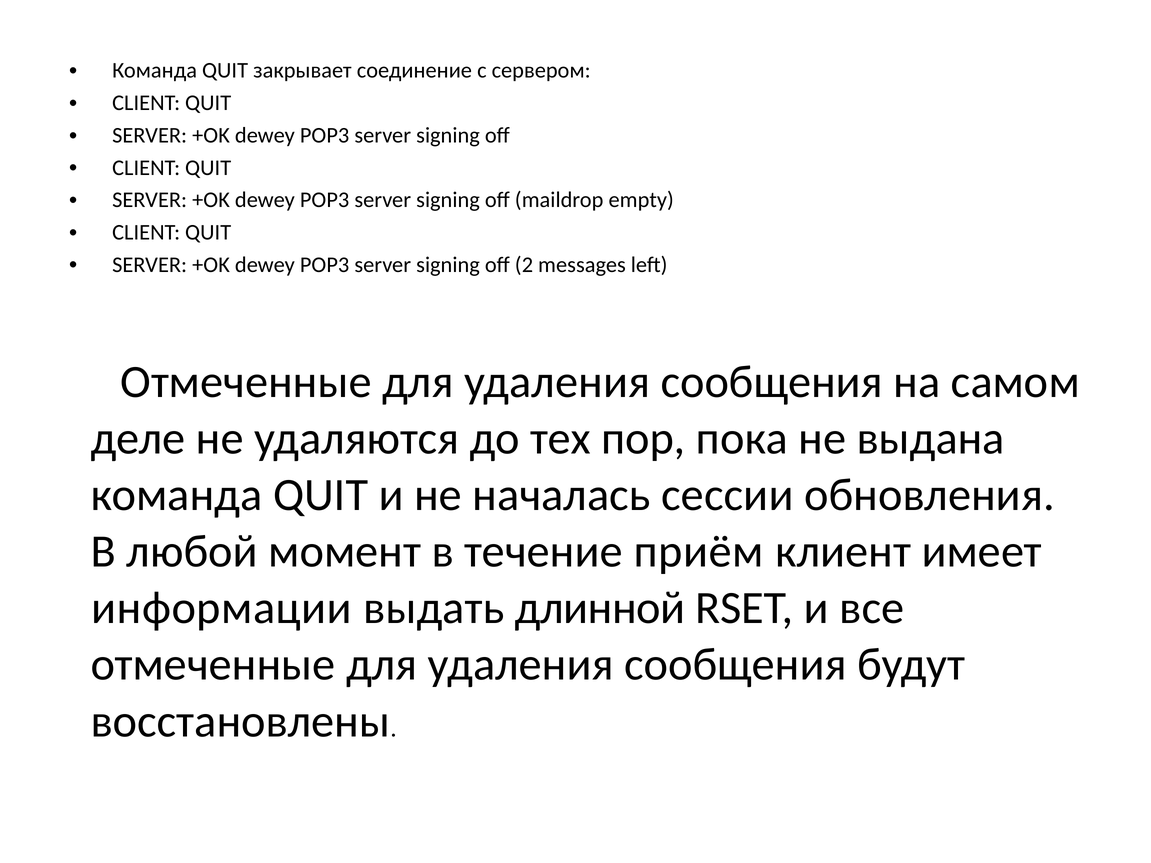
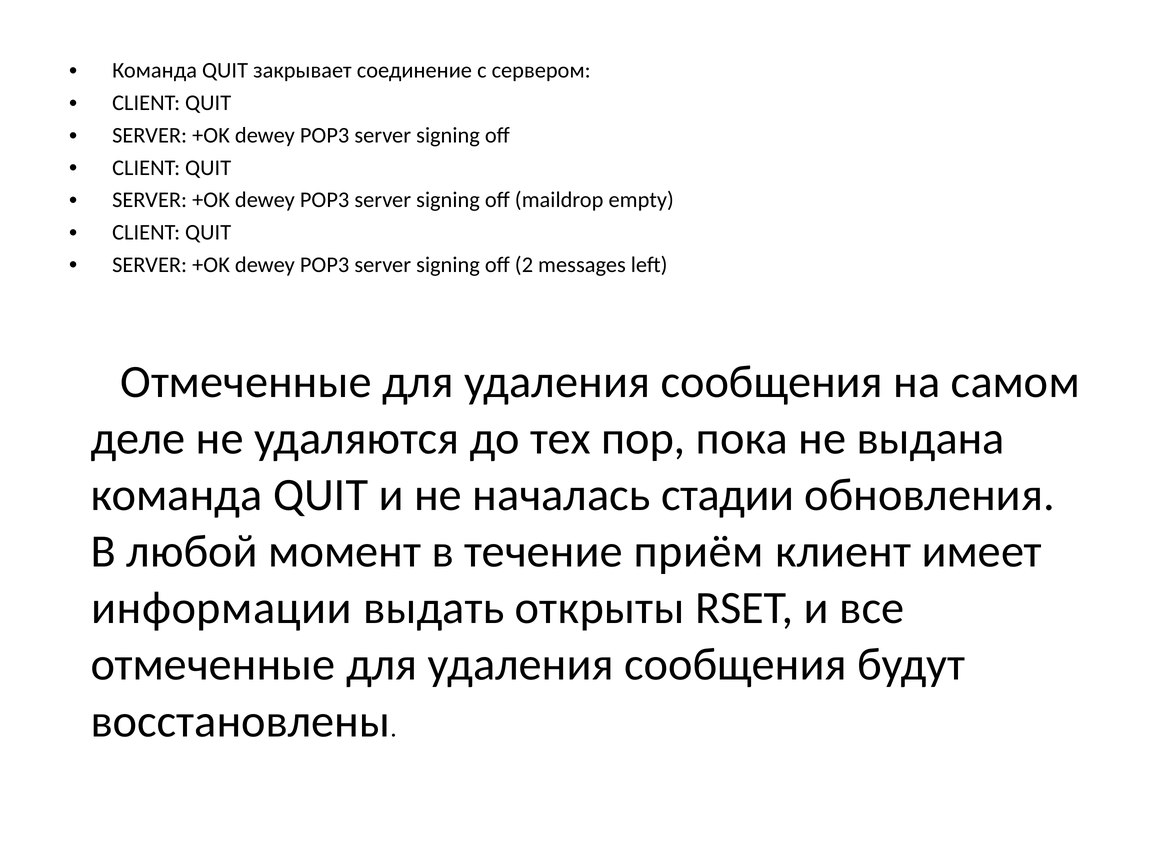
сессии: сессии -> стадии (728, 495)
длинной: длинной -> открыты (600, 608)
